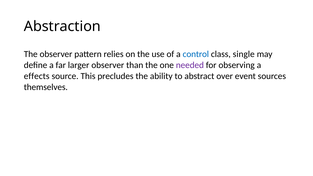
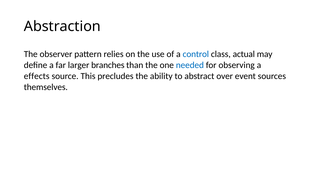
single: single -> actual (244, 54)
larger observer: observer -> branches (108, 65)
needed colour: purple -> blue (190, 65)
